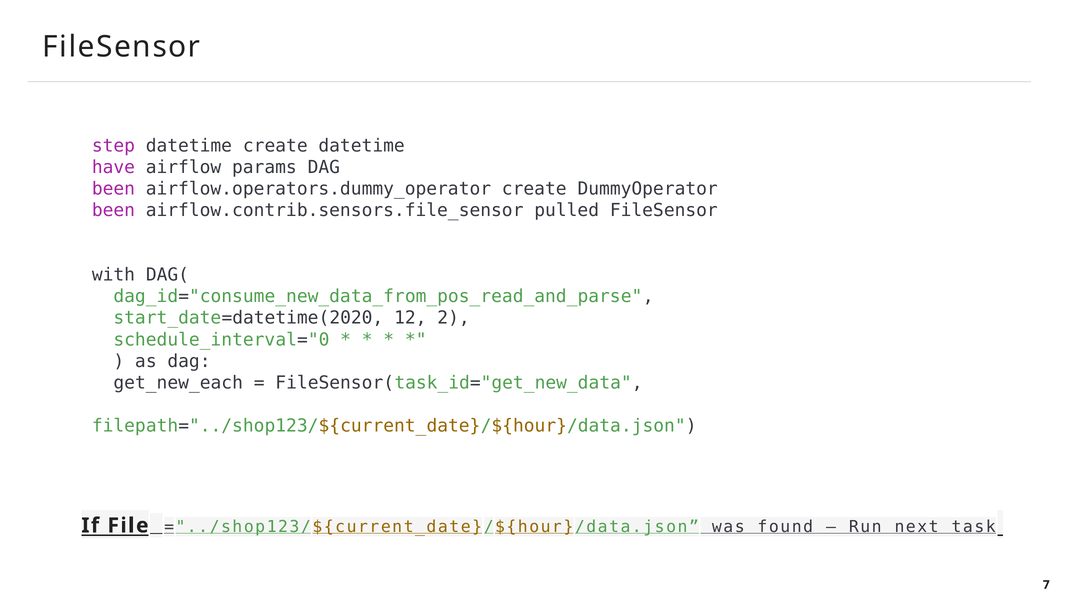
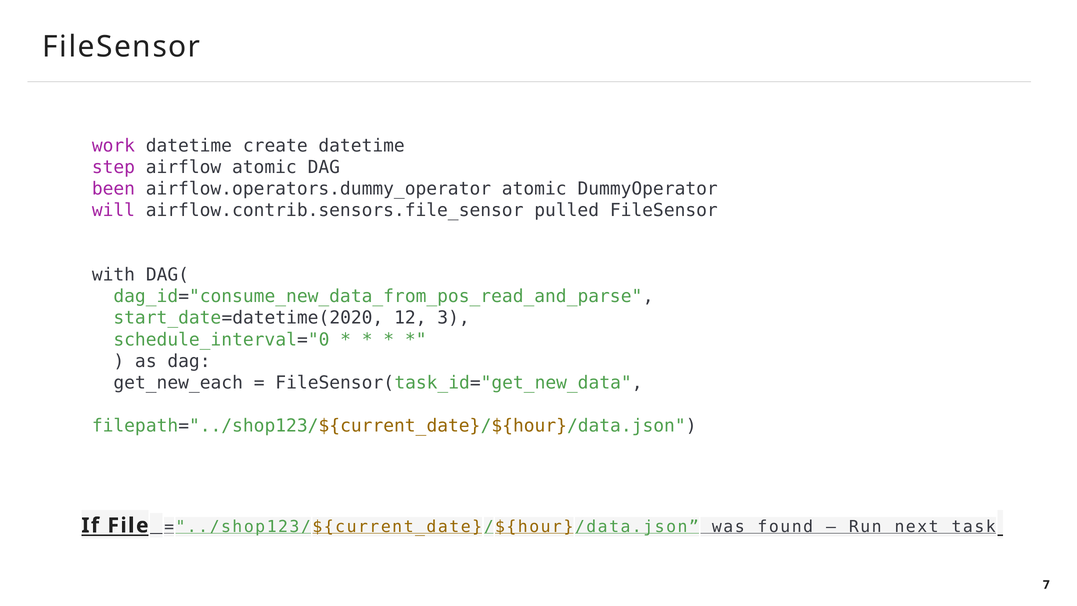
step: step -> work (113, 146)
have: have -> step (113, 167)
airflow params: params -> atomic (264, 167)
airflow.operators.dummy_operator create: create -> atomic (534, 189)
been: been -> will (113, 210)
2: 2 -> 3 (454, 318)
